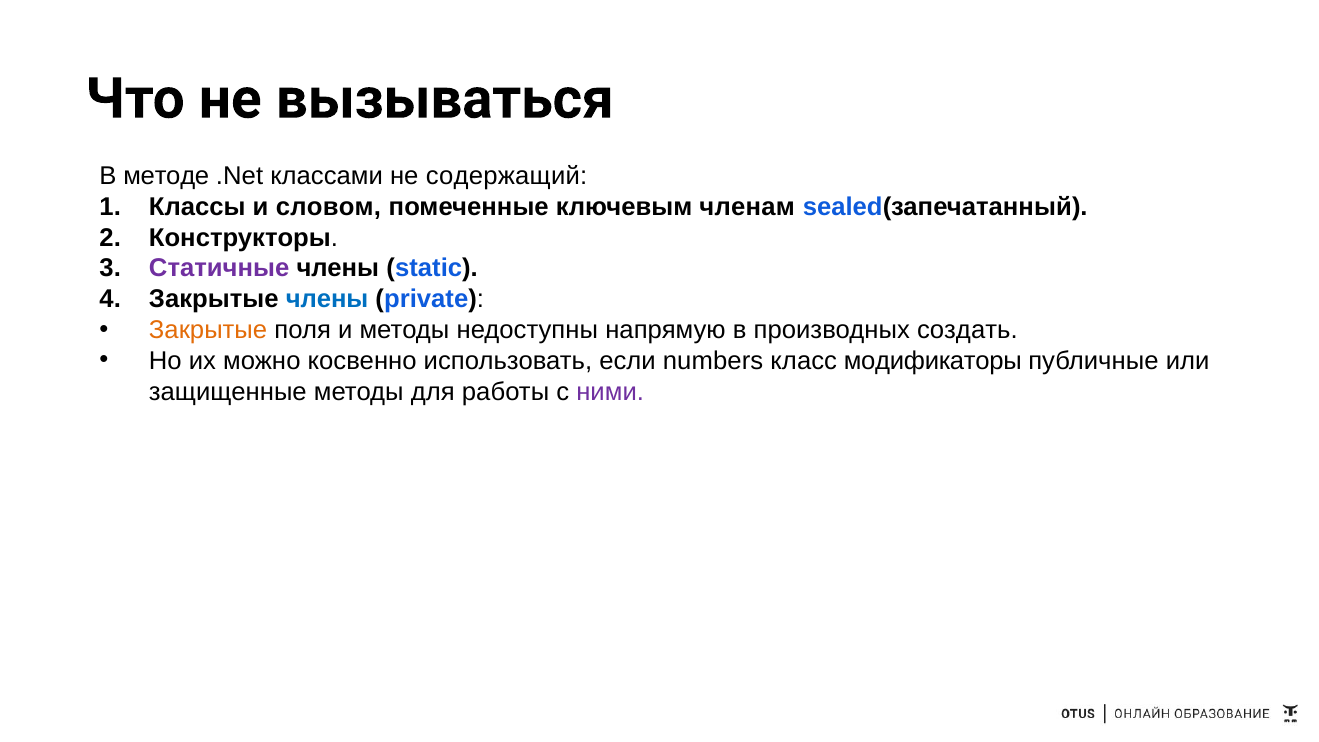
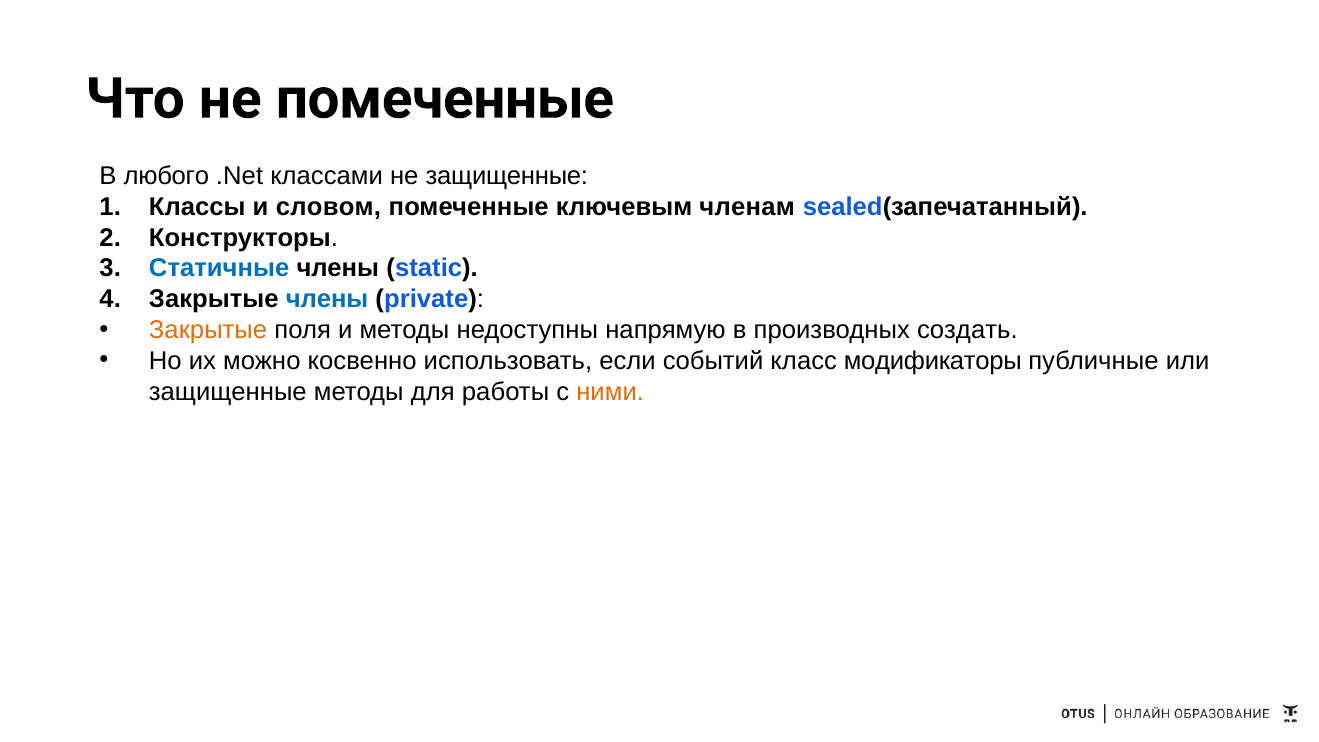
не вызываться: вызываться -> помеченные (445, 99)
методе: методе -> любого (166, 176)
не содержащий: содержащий -> защищенные (507, 176)
Статичные colour: purple -> blue (219, 268)
numbers: numbers -> событий (713, 361)
ними colour: purple -> orange (610, 392)
